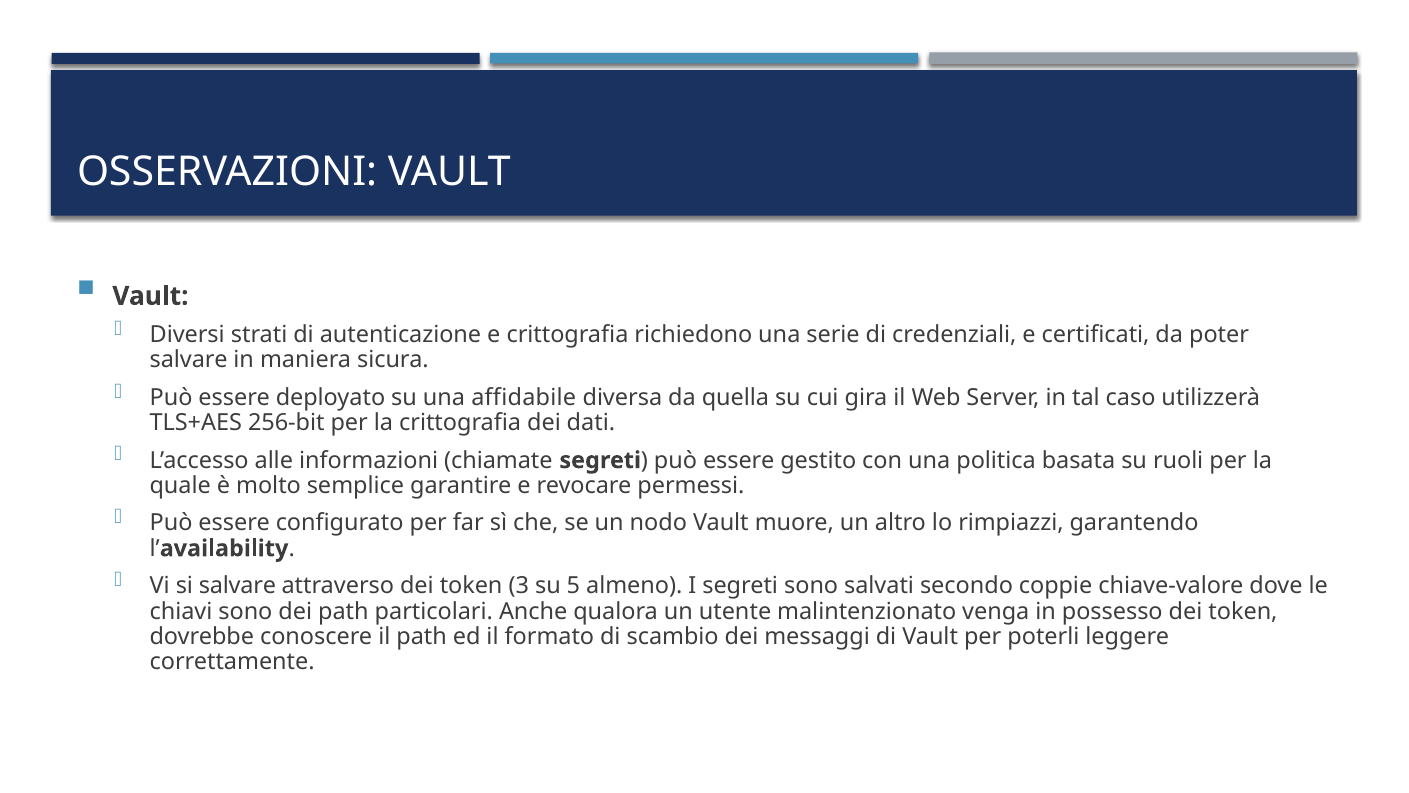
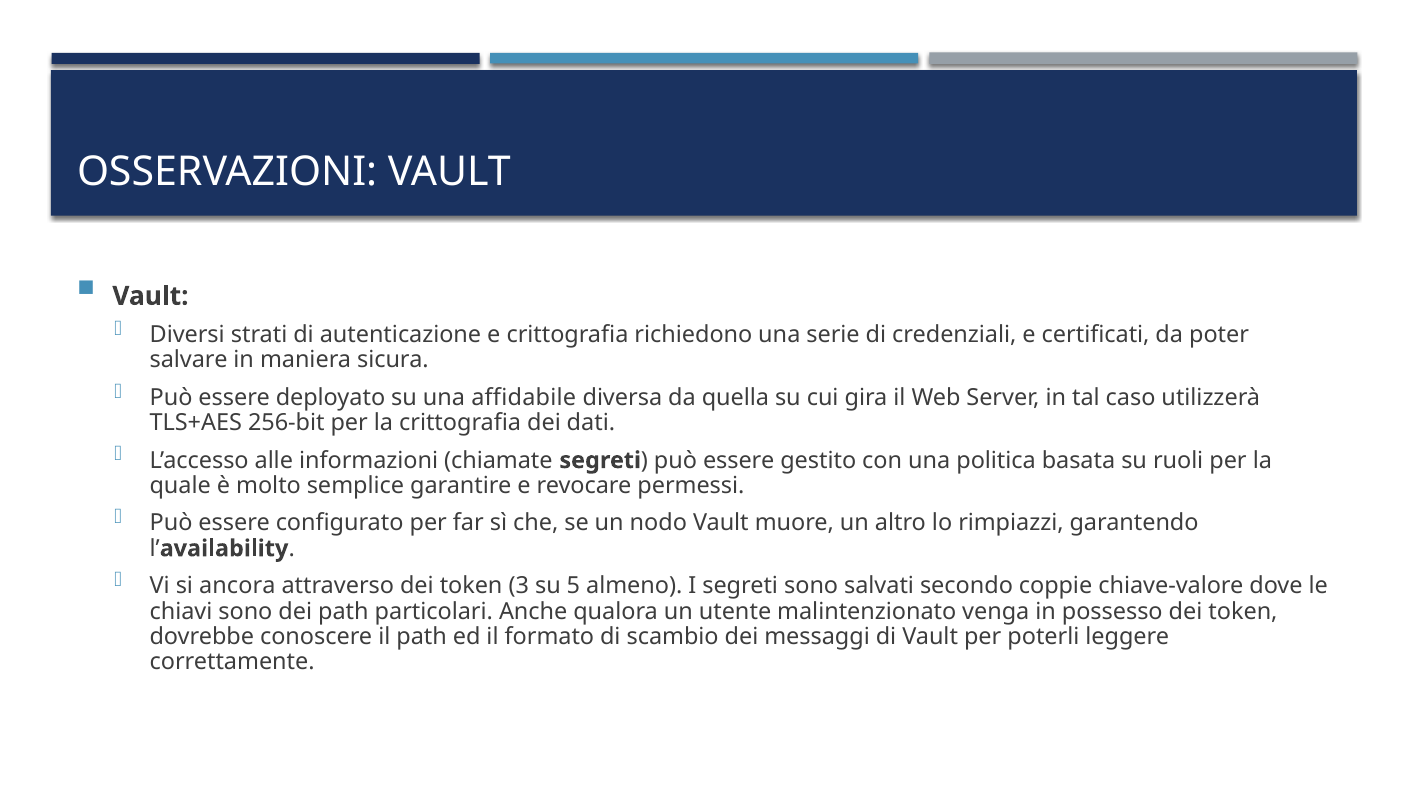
si salvare: salvare -> ancora (237, 586)
